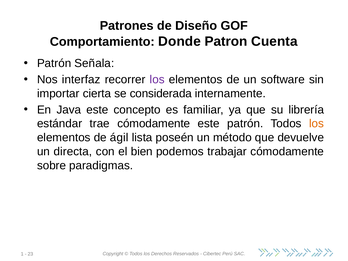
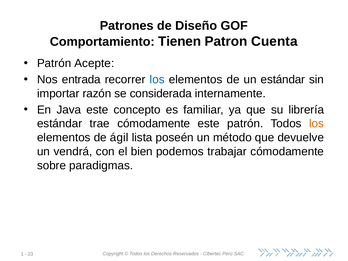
Donde: Donde -> Tienen (180, 41)
Señala: Señala -> Acepte (94, 63)
interfaz: interfaz -> entrada (81, 80)
los colour: purple -> blue (157, 80)
un software: software -> estándar (283, 80)
cierta: cierta -> razón (97, 94)
directa: directa -> vendrá (73, 152)
